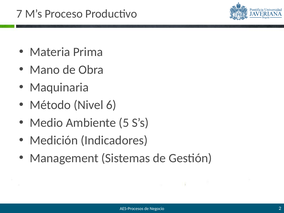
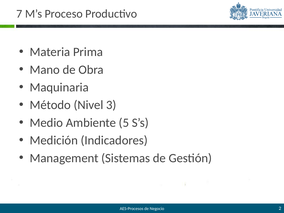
6: 6 -> 3 (111, 105)
